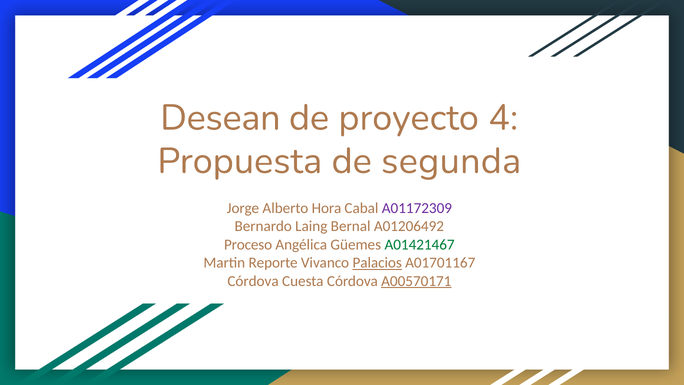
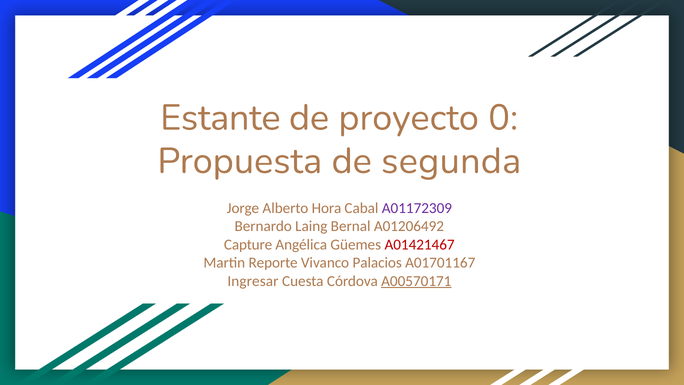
Desean: Desean -> Estante (220, 118)
4: 4 -> 0 (503, 118)
Proceso: Proceso -> Capture (248, 244)
A01421467 colour: green -> red (420, 244)
Palacios underline: present -> none (377, 263)
Córdova: Córdova -> Ingresar (253, 281)
